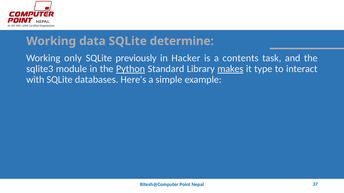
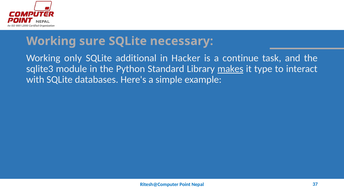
data: data -> sure (92, 41)
determine: determine -> necessary (182, 41)
previously: previously -> additional (136, 58)
contents: contents -> continue (241, 58)
Python underline: present -> none (131, 69)
